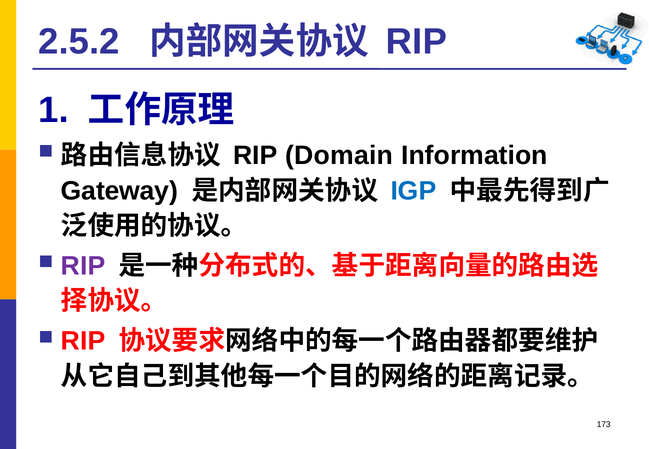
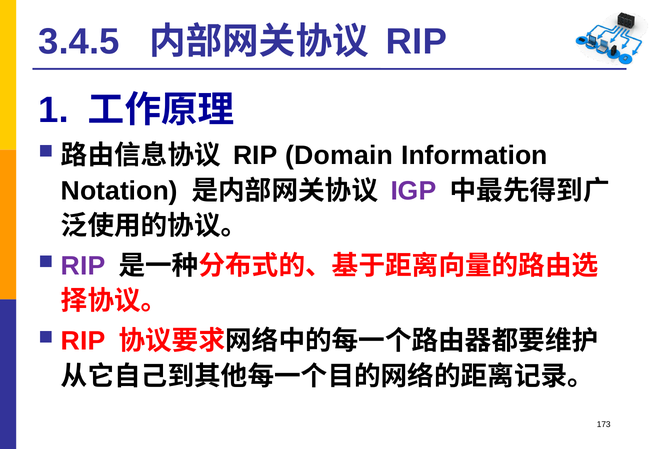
2.5.2: 2.5.2 -> 3.4.5 (79, 42)
Gateway: Gateway -> Notation (119, 191)
IGP colour: blue -> purple (414, 191)
